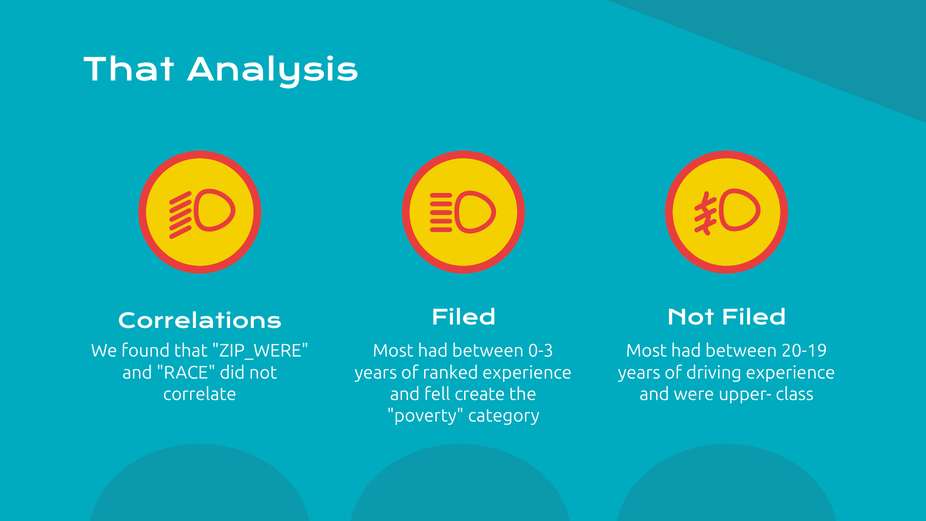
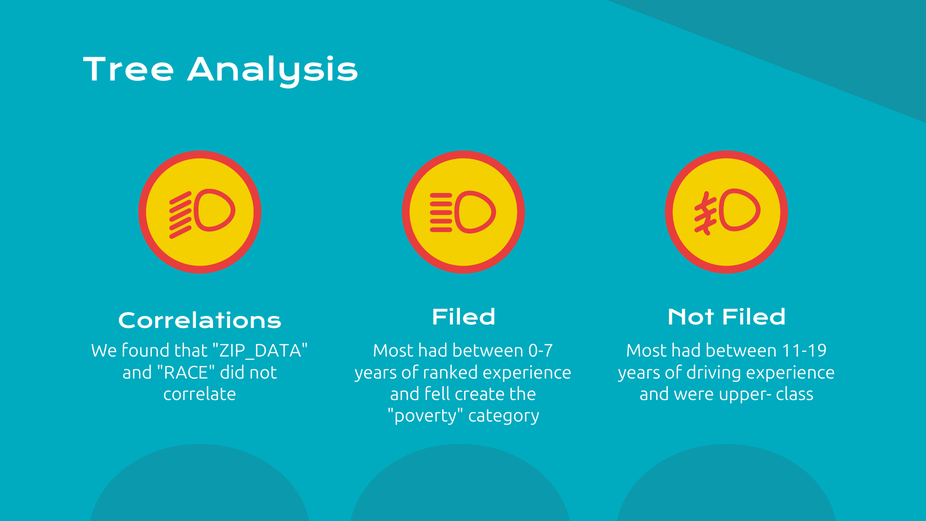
That: That -> Tree (129, 71)
ZIP_WERE: ZIP_WERE -> ZIP_DATA (260, 351)
0-3: 0-3 -> 0-7 (541, 351)
20-19: 20-19 -> 11-19 (804, 351)
